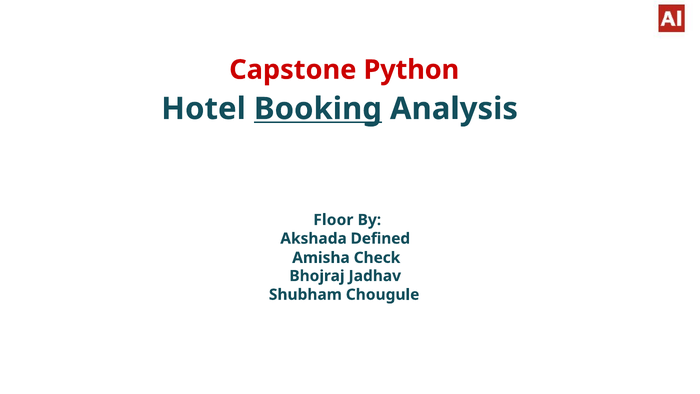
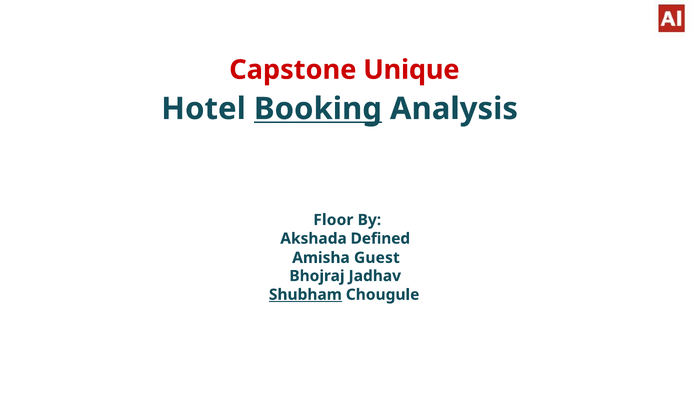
Python: Python -> Unique (411, 70)
Check: Check -> Guest (377, 258)
Shubham underline: none -> present (305, 294)
